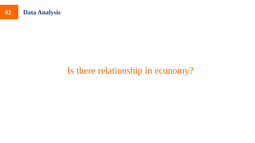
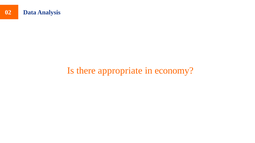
relationship: relationship -> appropriate (120, 71)
